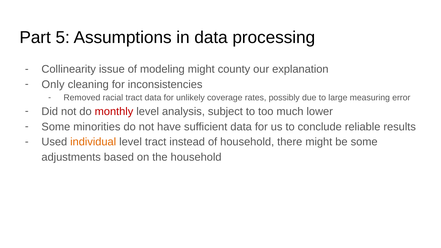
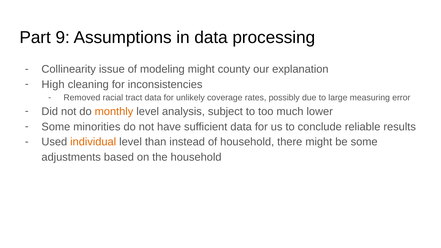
5: 5 -> 9 (63, 37)
Only: Only -> High (53, 85)
monthly colour: red -> orange (114, 112)
level tract: tract -> than (156, 142)
